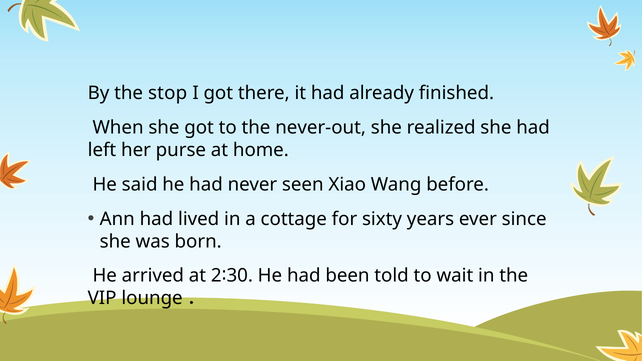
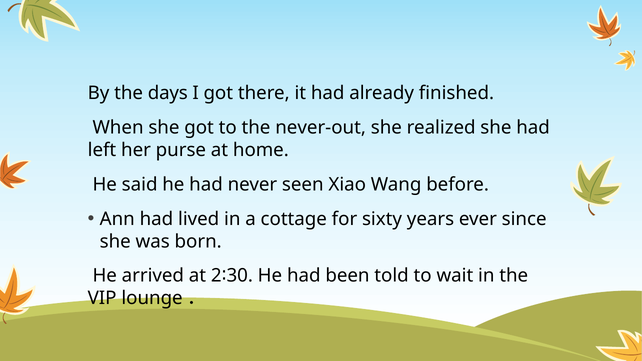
stop: stop -> days (168, 93)
